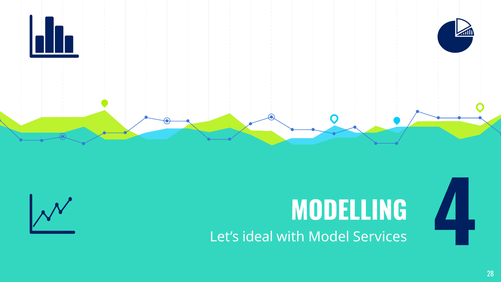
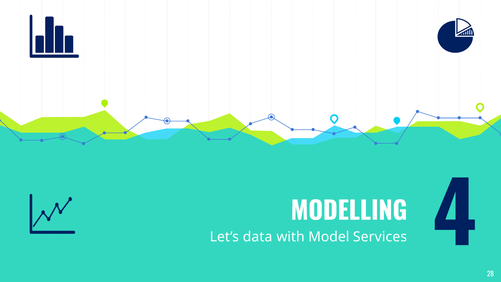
ideal: ideal -> data (258, 237)
